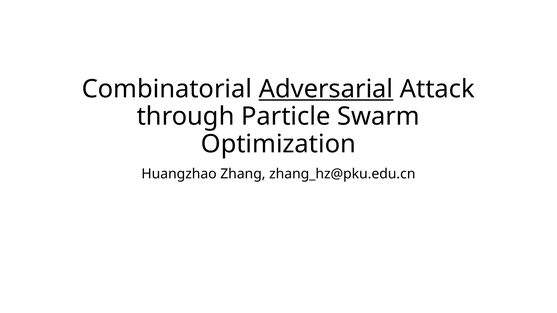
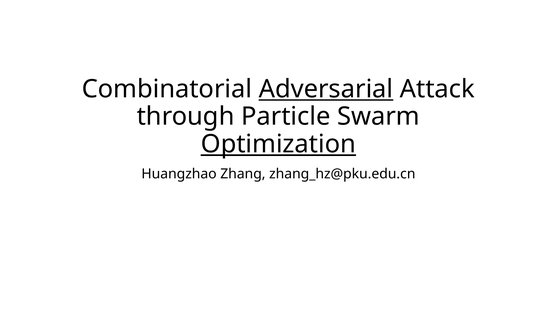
Optimization underline: none -> present (278, 144)
